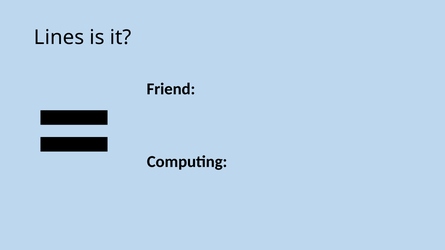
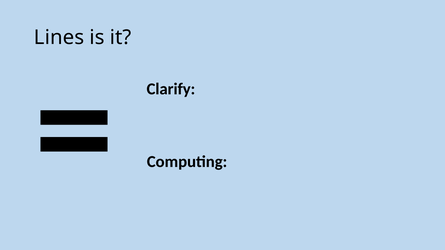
Friend: Friend -> Clarify (171, 89)
